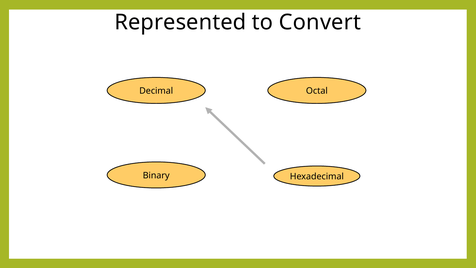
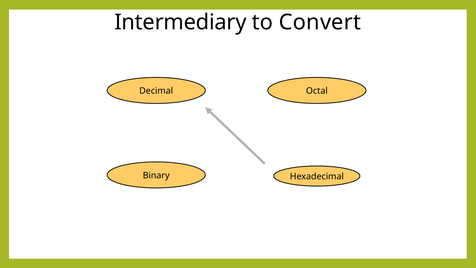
Represented: Represented -> Intermediary (180, 22)
